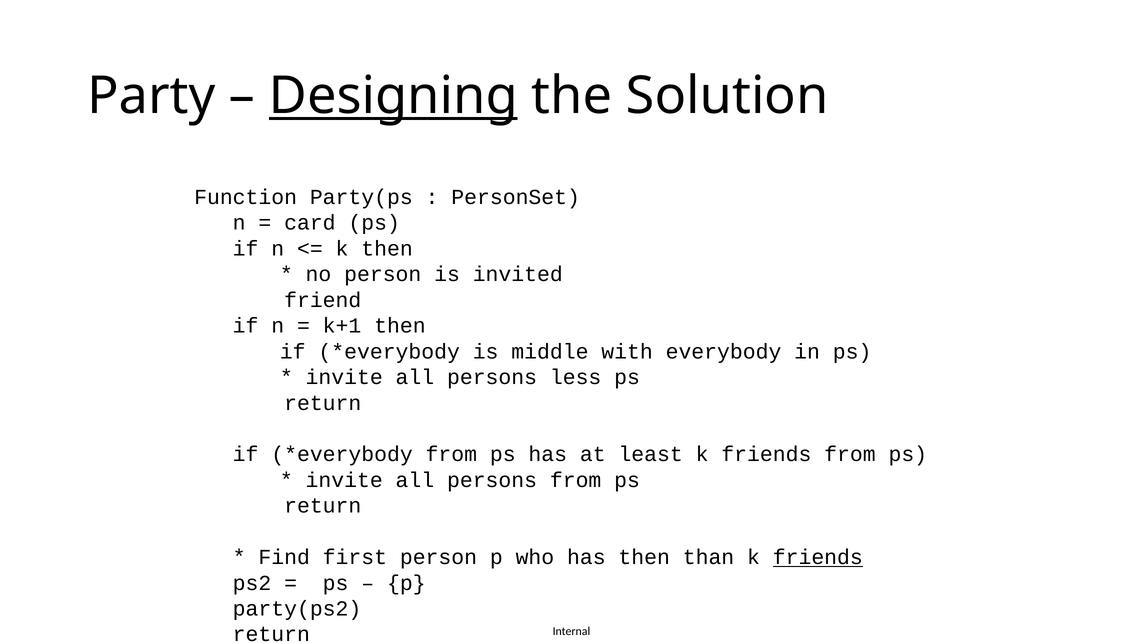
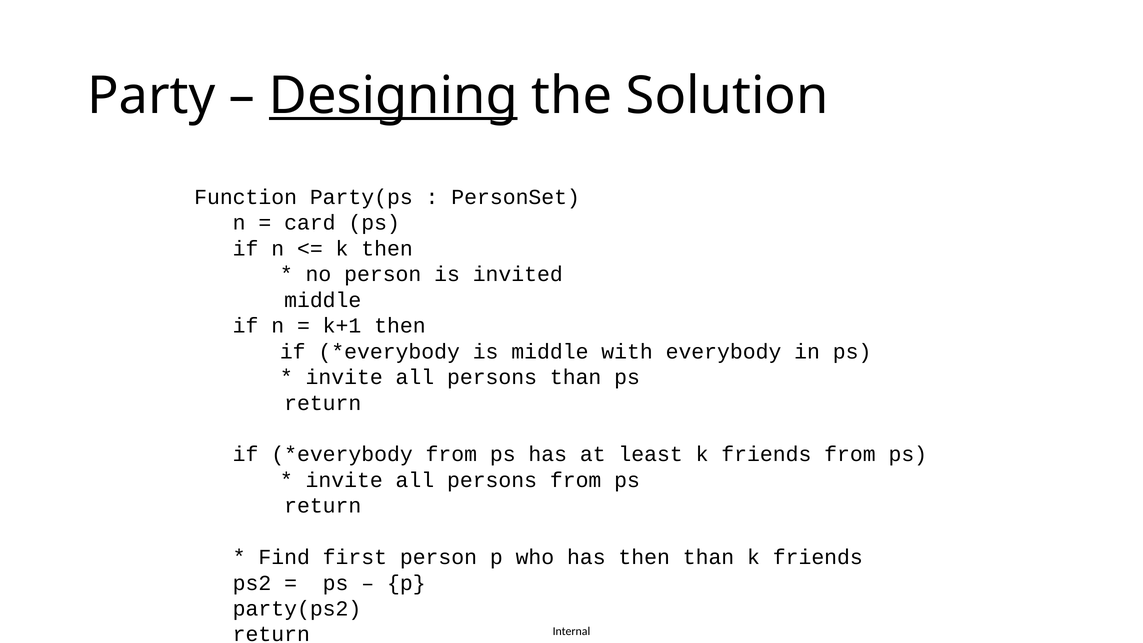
friend: friend -> middle (323, 300)
persons less: less -> than (576, 377)
friends underline: present -> none (818, 557)
